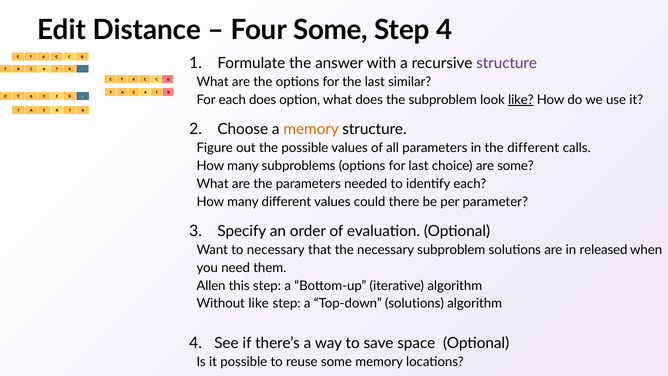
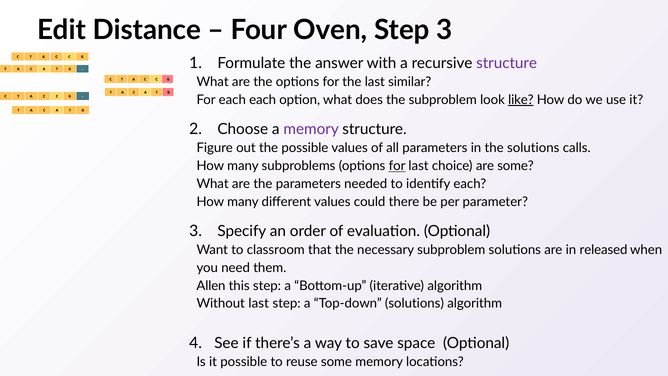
Four Some: Some -> Oven (330, 30)
Step 4: 4 -> 3 (445, 30)
each does: does -> each (263, 100)
memory colour: orange -> purple (311, 129)
the different: different -> solutions (533, 148)
for underline: none -> present (397, 166)
to necessary: necessary -> classroom (276, 250)
Without like: like -> last (259, 303)
